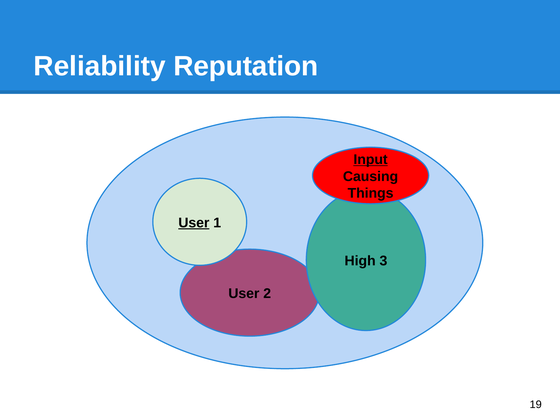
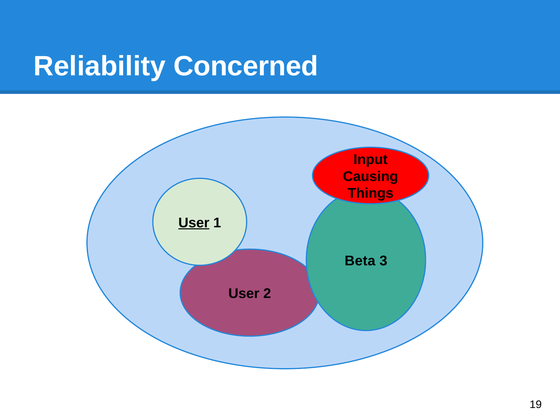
Reputation: Reputation -> Concerned (246, 66)
Input underline: present -> none (371, 160)
High: High -> Beta (360, 261)
